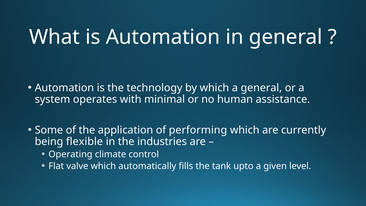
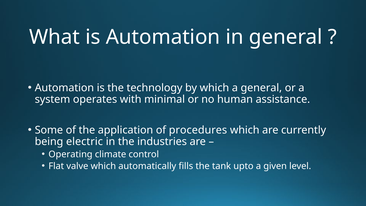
performing: performing -> procedures (198, 130)
flexible: flexible -> electric (84, 142)
